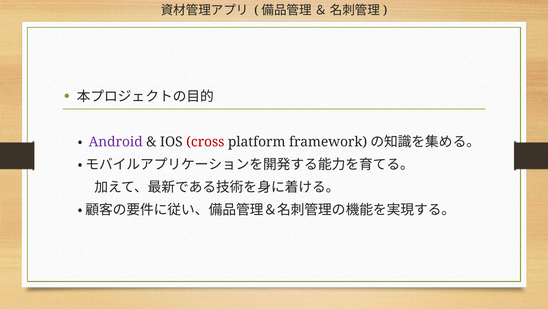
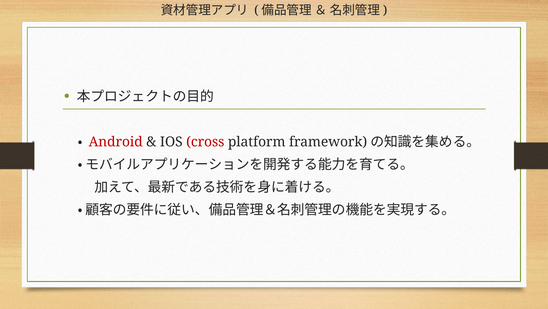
Android colour: purple -> red (116, 142)
